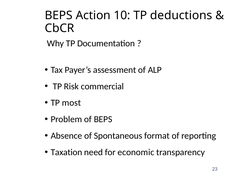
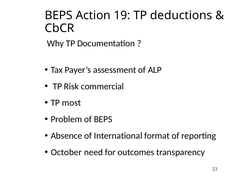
10: 10 -> 19 (122, 15)
Spontaneous: Spontaneous -> International (118, 136)
Taxation: Taxation -> October (66, 152)
economic: economic -> outcomes (136, 152)
